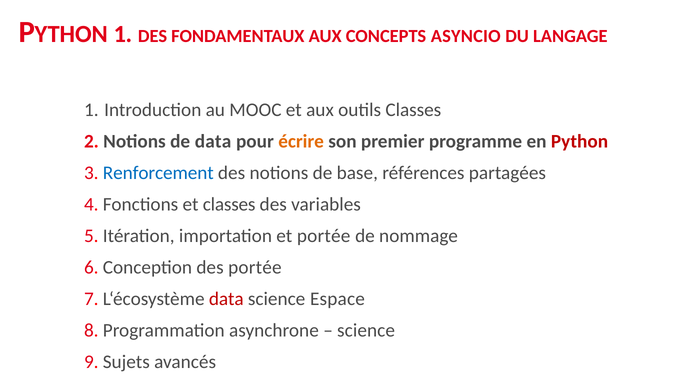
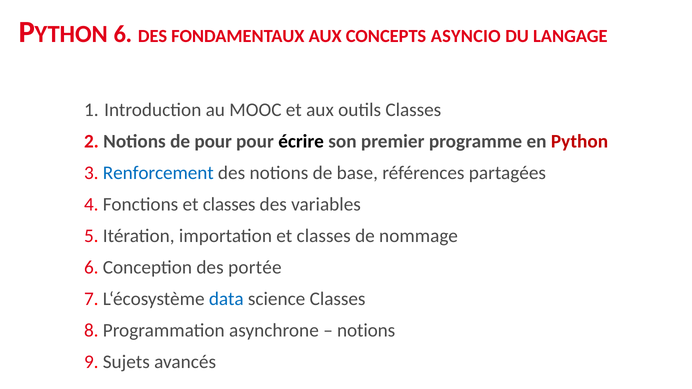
1: 1 -> 6 (123, 34)
de data: data -> pour (213, 142)
écrire colour: orange -> black (301, 142)
importation et portée: portée -> classes (324, 236)
data colour: red -> blue (226, 299)
science Espace: Espace -> Classes (338, 299)
science: science -> notions (366, 331)
